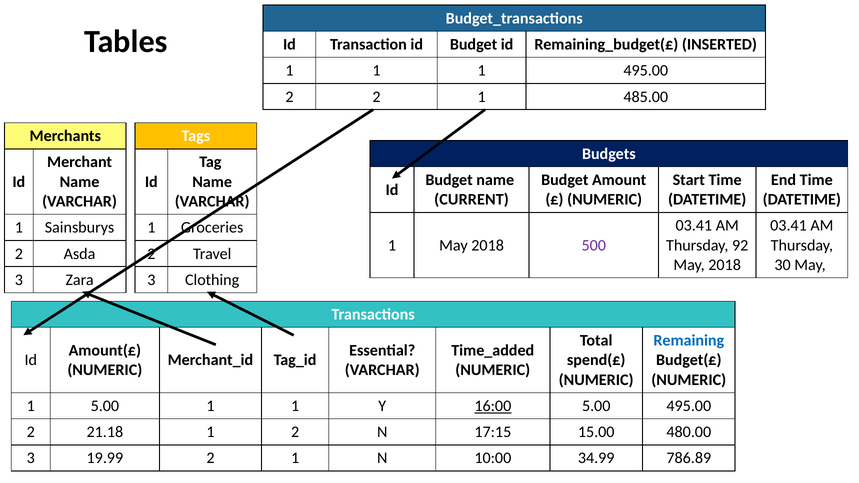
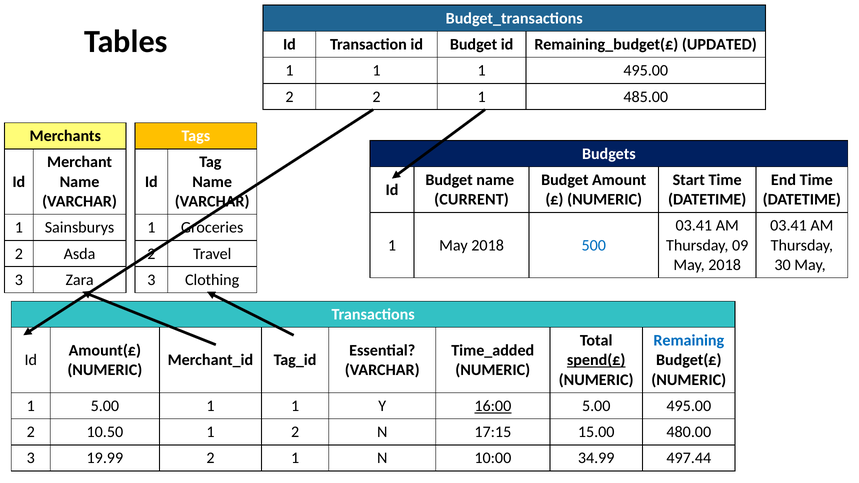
INSERTED: INSERTED -> UPDATED (719, 44)
500 colour: purple -> blue (594, 245)
92: 92 -> 09 (740, 245)
spend(£ underline: none -> present (596, 360)
21.18: 21.18 -> 10.50 (105, 432)
786.89: 786.89 -> 497.44 (689, 458)
